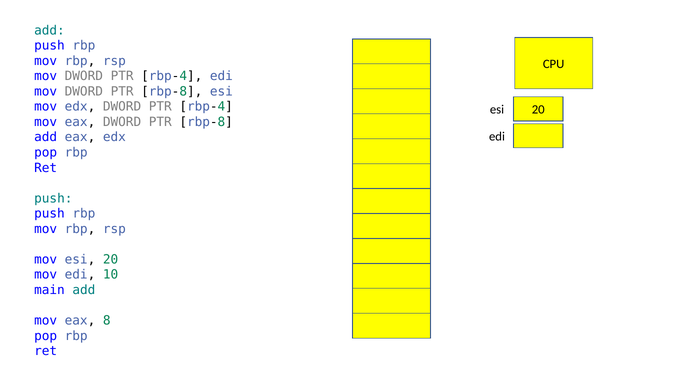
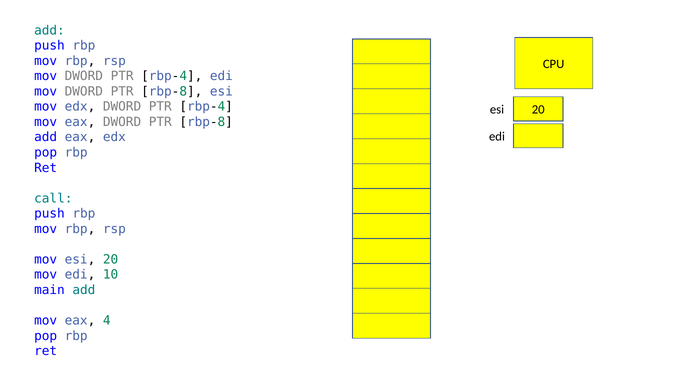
push: push -> call (53, 198)
8: 8 -> 4 (107, 321)
